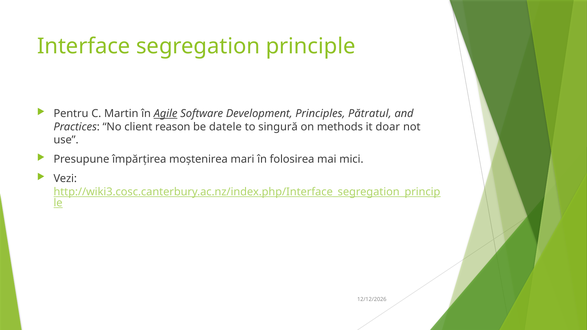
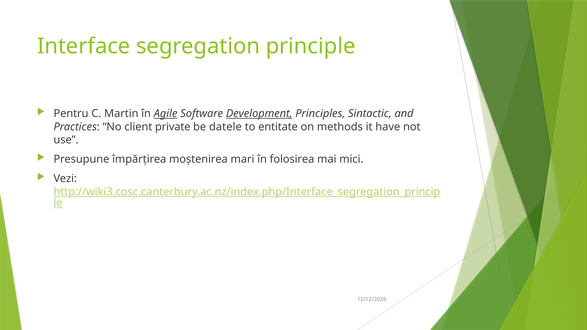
Development underline: none -> present (259, 114)
Pătratul: Pătratul -> Sintactic (370, 114)
reason: reason -> private (173, 127)
singură: singură -> entitate (278, 127)
doar: doar -> have (388, 127)
